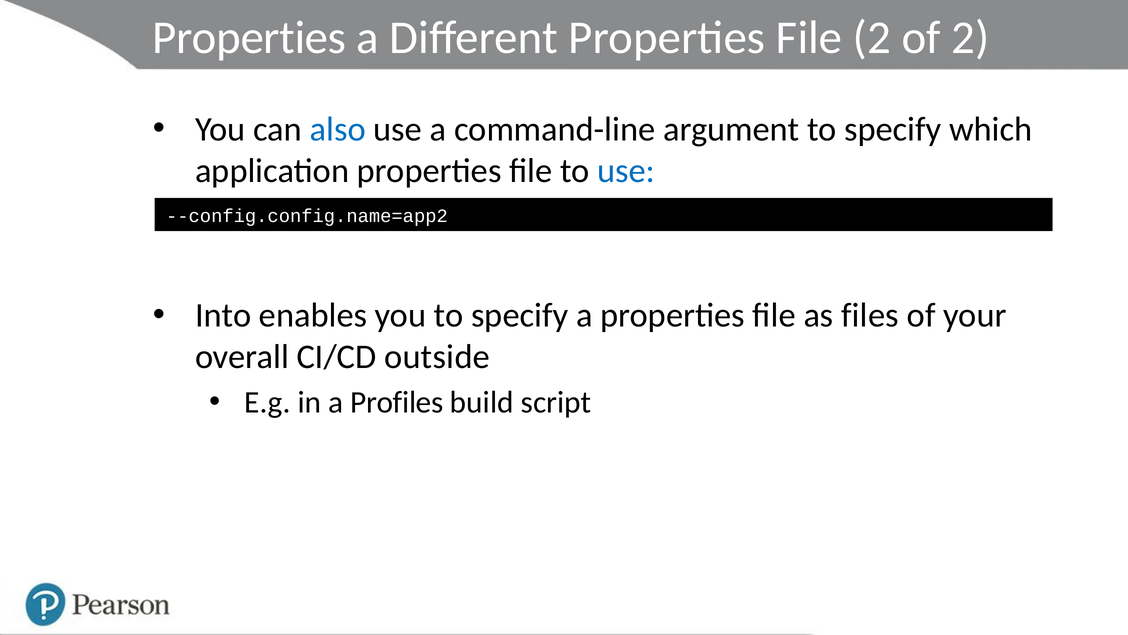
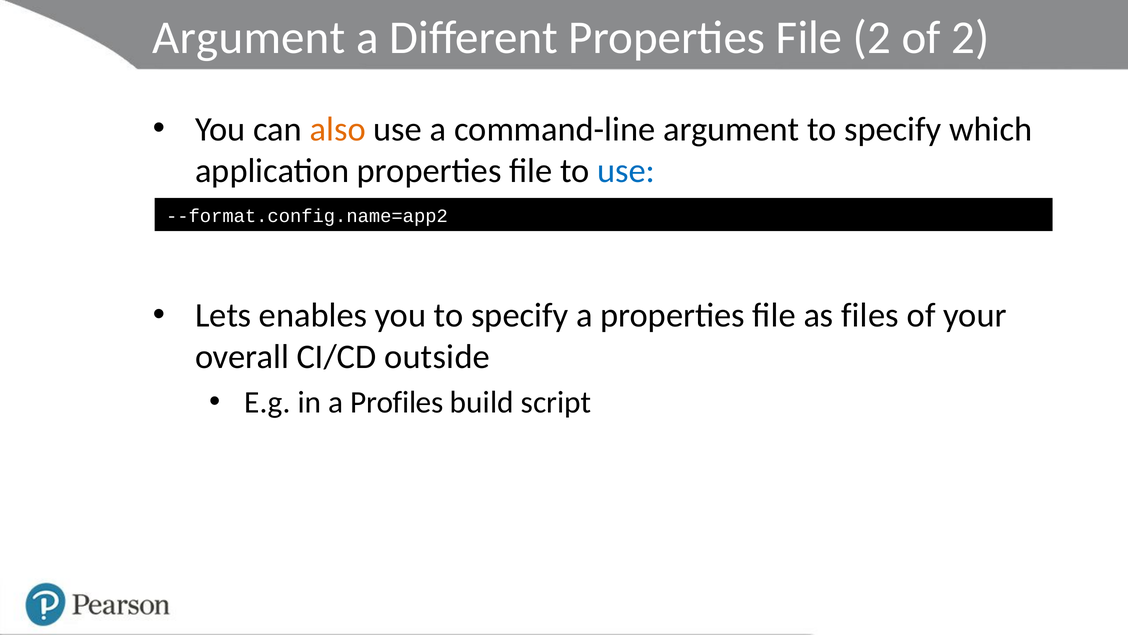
Properties: Properties -> Argument (249, 38)
also colour: blue -> orange (338, 129)
--config.config.name=app2: --config.config.name=app2 -> --format.config.name=app2 (307, 216)
Into: Into -> Lets (223, 315)
